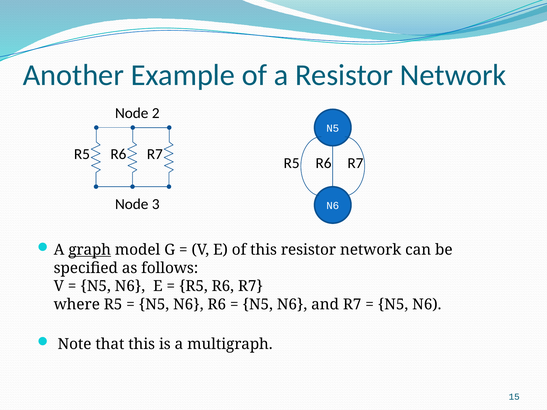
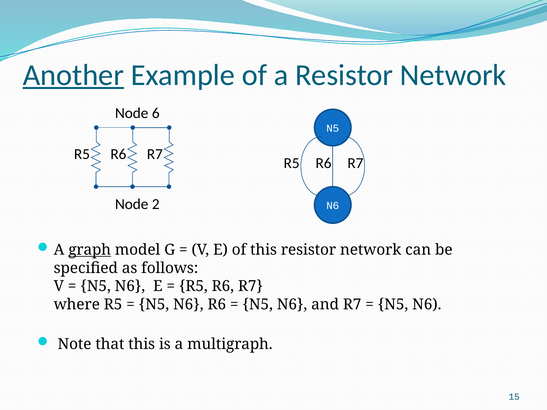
Another underline: none -> present (73, 75)
2: 2 -> 6 (156, 113)
3: 3 -> 2 (156, 204)
